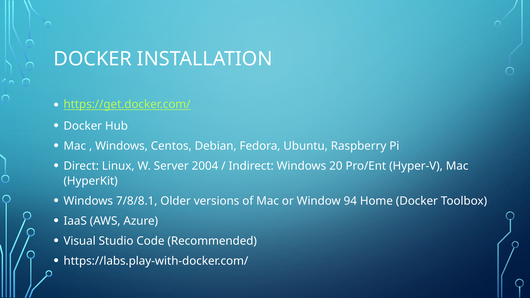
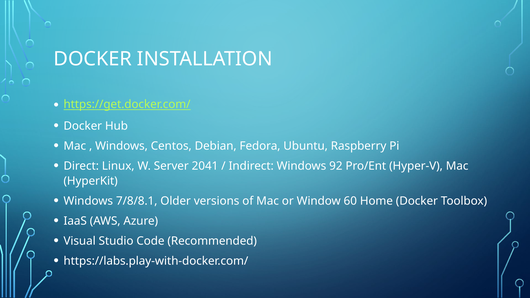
2004: 2004 -> 2041 (205, 166)
20: 20 -> 92 (336, 166)
94: 94 -> 60 (350, 201)
